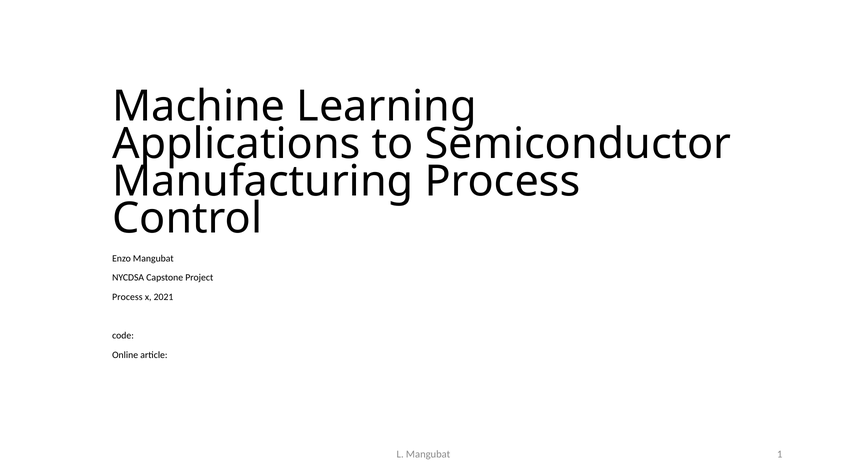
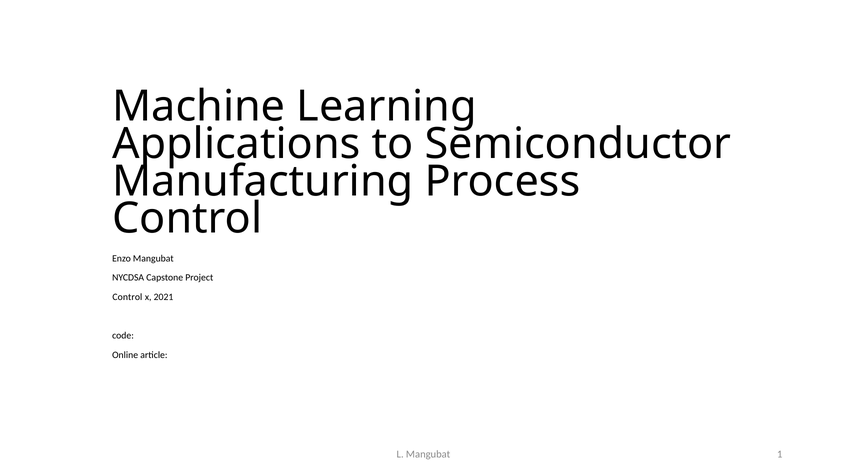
Process: Process -> Control (127, 297)
